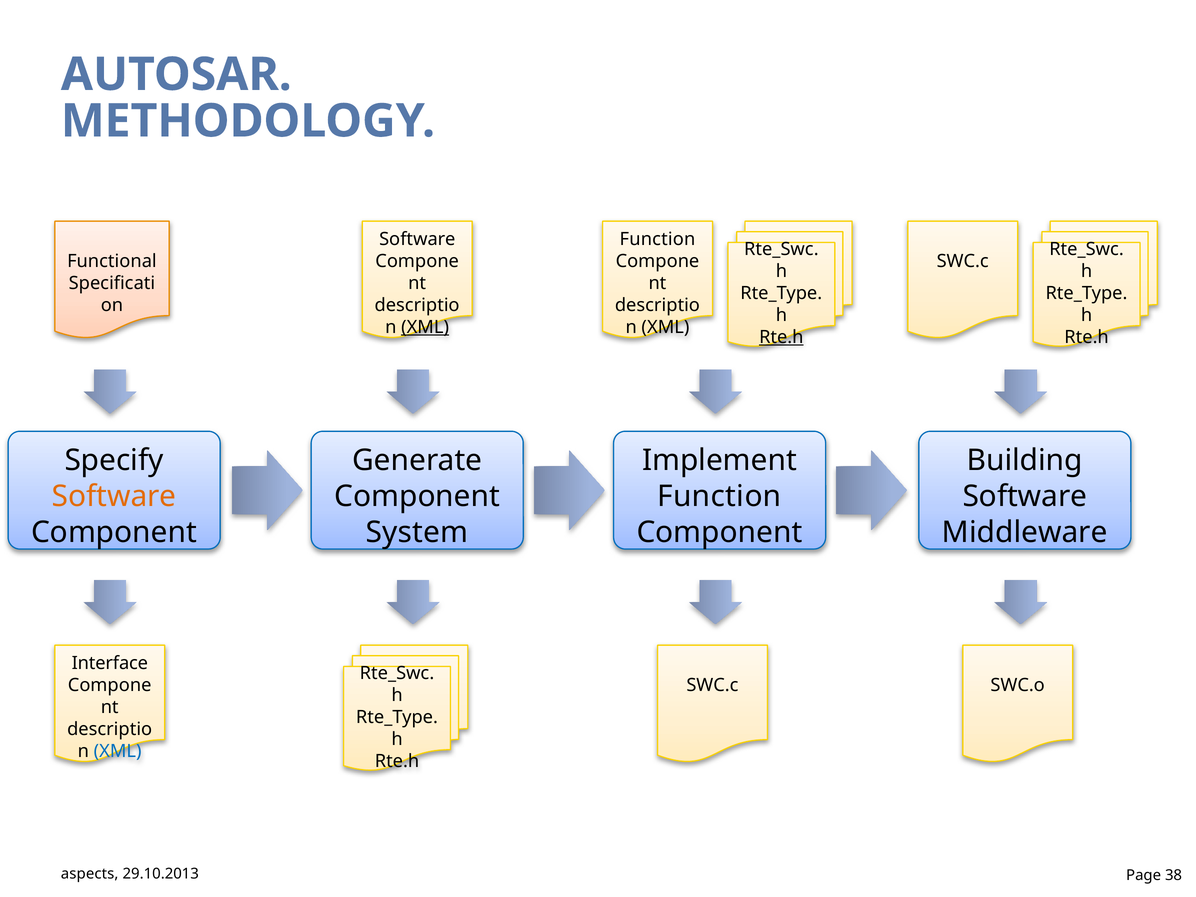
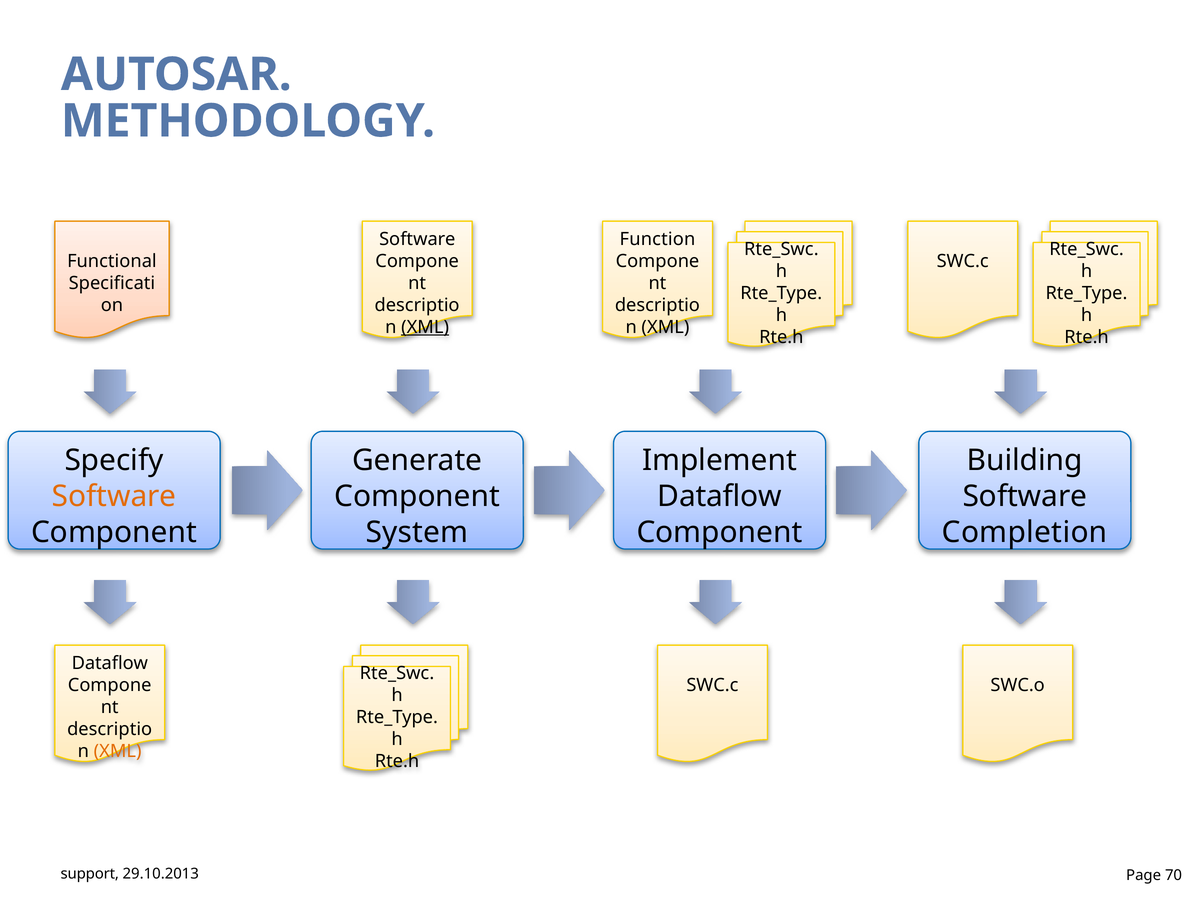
Rte.h underline: present -> none (781, 337)
Function: Function -> Dataflow (720, 497)
Middleware: Middleware -> Completion (1025, 532)
Interface: Interface -> Dataflow (110, 663)
XML colour: blue -> orange (118, 751)
aspects: aspects -> support (90, 874)
38: 38 -> 70 (1174, 875)
